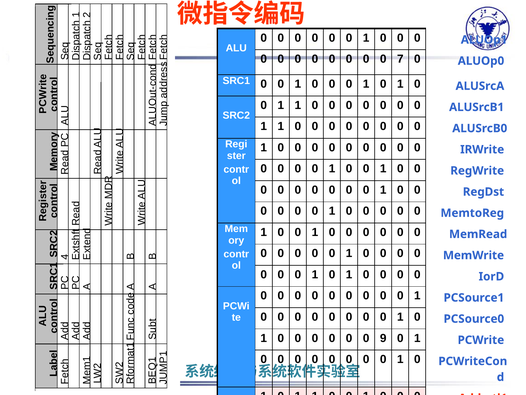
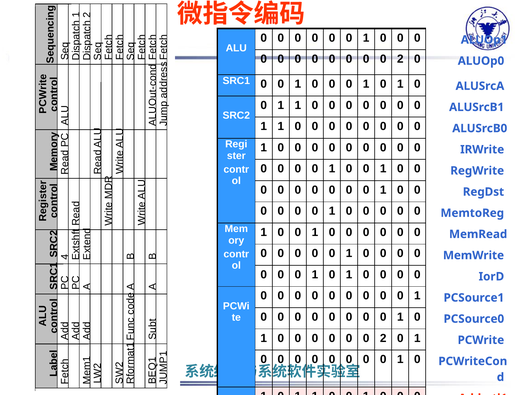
7: 7 -> 2 (400, 59)
9: 9 -> 2 (383, 338)
